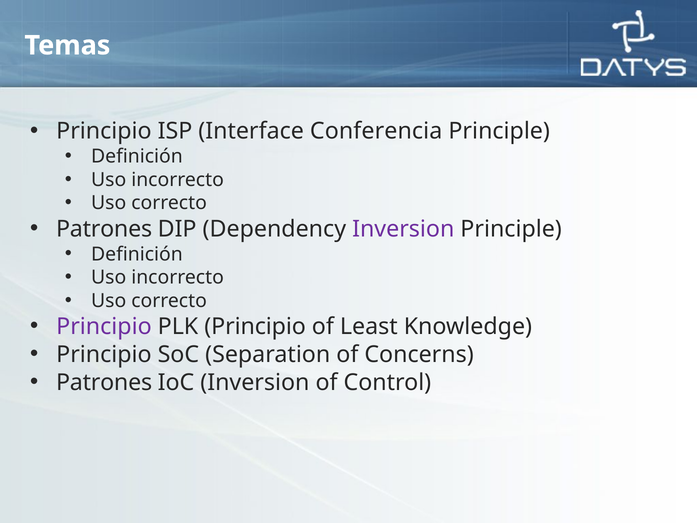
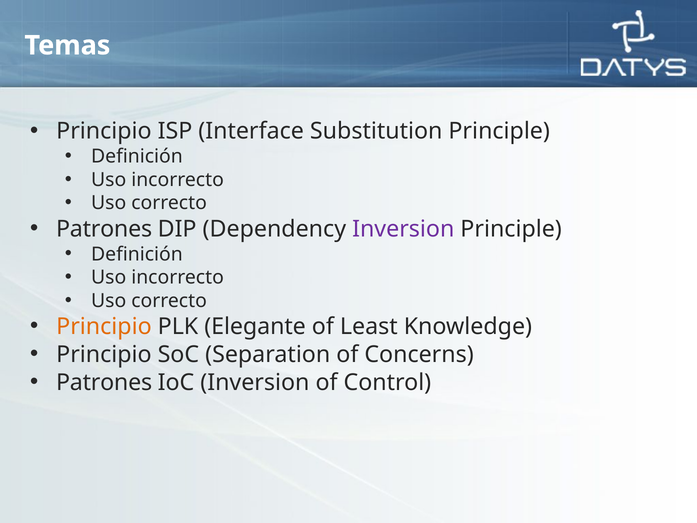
Conferencia: Conferencia -> Substitution (376, 131)
Principio colour: purple -> orange (104, 326)
PLK Principio: Principio -> Elegante (255, 326)
